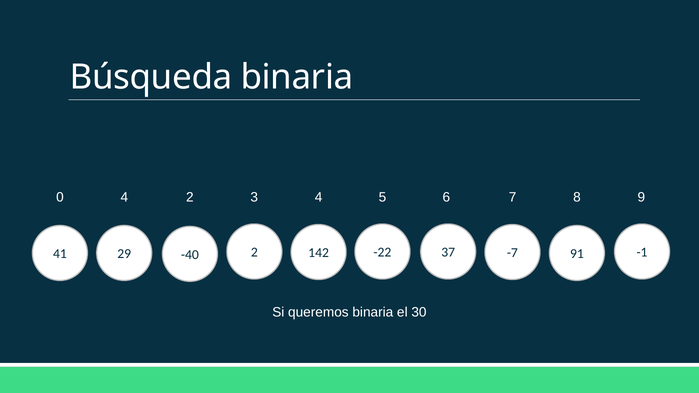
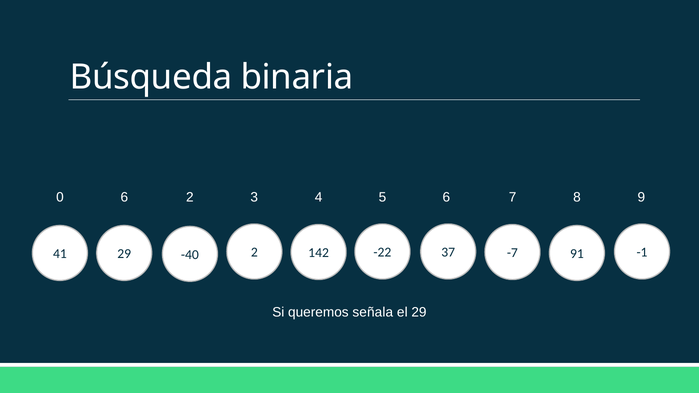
0 4: 4 -> 6 (124, 197)
queremos binaria: binaria -> señala (373, 312)
el 30: 30 -> 29 (419, 312)
